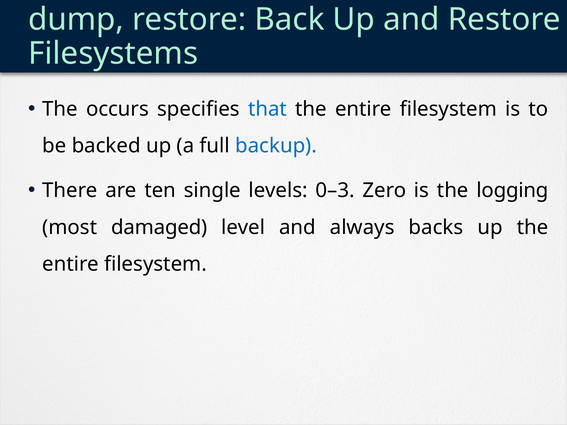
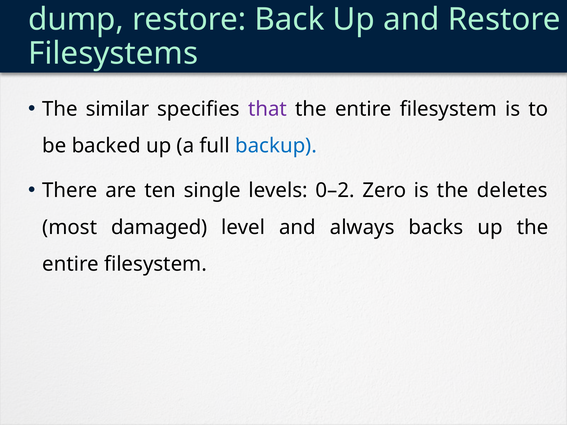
occurs: occurs -> similar (118, 109)
that colour: blue -> purple (267, 109)
0–3: 0–3 -> 0–2 (335, 191)
logging: logging -> deletes (512, 191)
